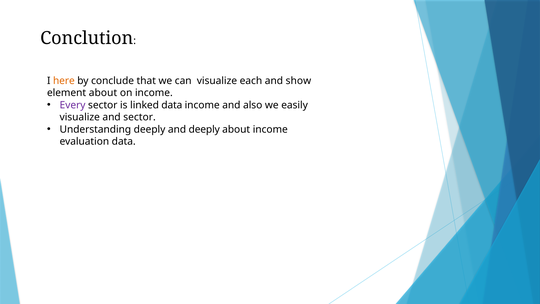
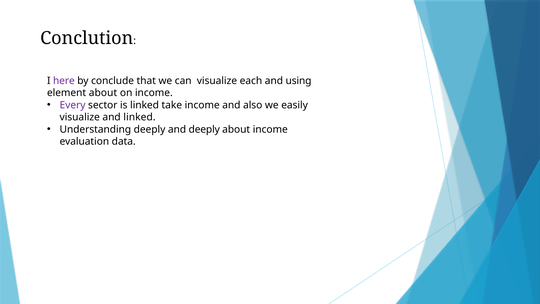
here colour: orange -> purple (64, 81)
show: show -> using (299, 81)
linked data: data -> take (172, 105)
and sector: sector -> linked (139, 117)
